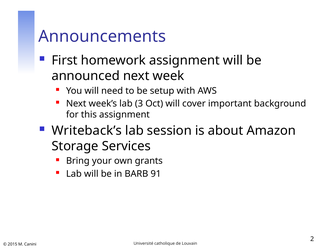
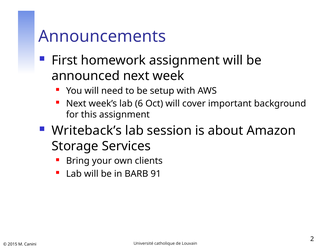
3: 3 -> 6 (139, 104)
grants: grants -> clients (149, 161)
